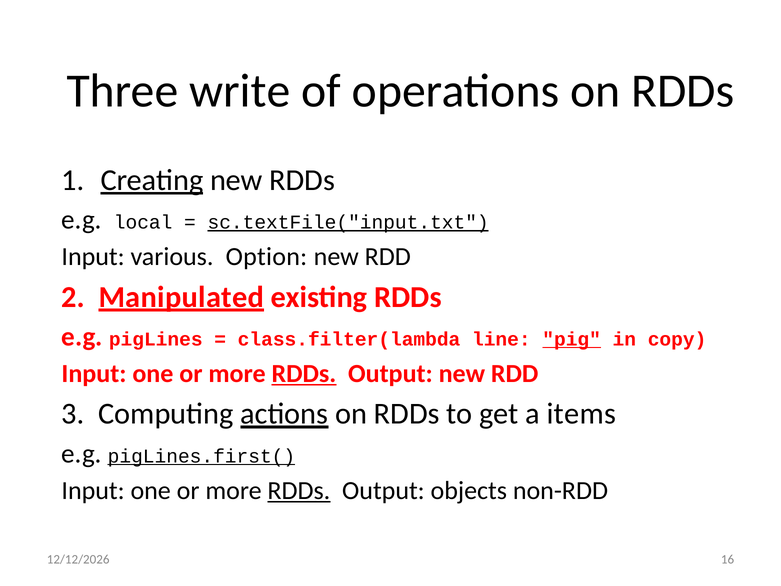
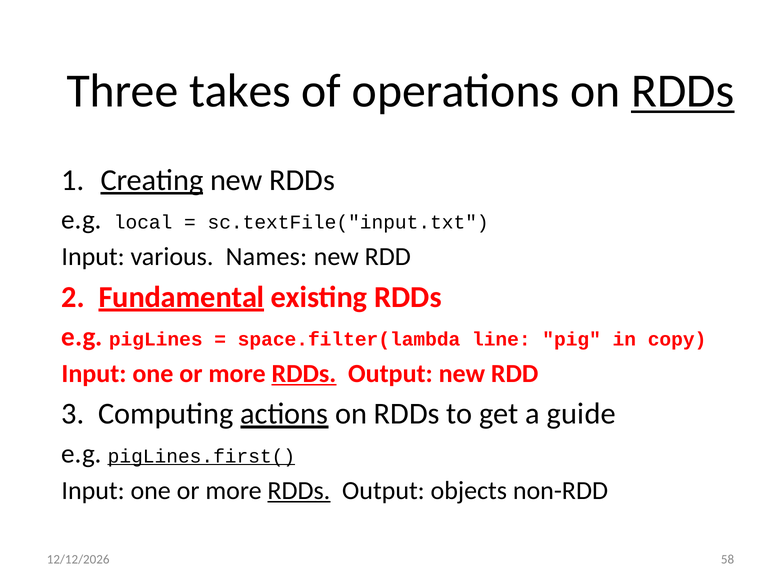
write: write -> takes (240, 91)
RDDs underline: none -> present (683, 91)
sc.textFile("input.txt underline: present -> none (348, 222)
Option: Option -> Names (266, 257)
Manipulated: Manipulated -> Fundamental (182, 297)
class.filter(lambda: class.filter(lambda -> space.filter(lambda (349, 339)
pig underline: present -> none (572, 339)
items: items -> guide (581, 414)
16: 16 -> 58 (728, 559)
